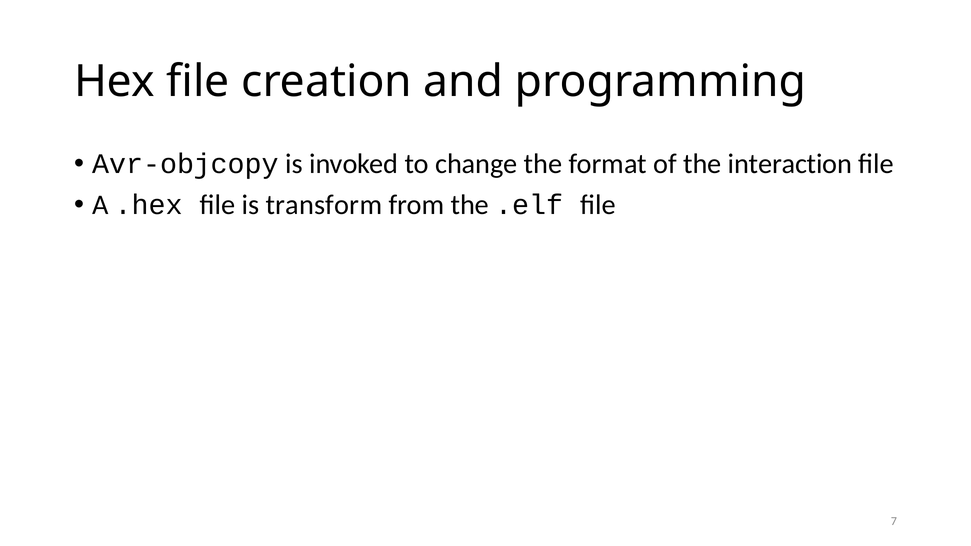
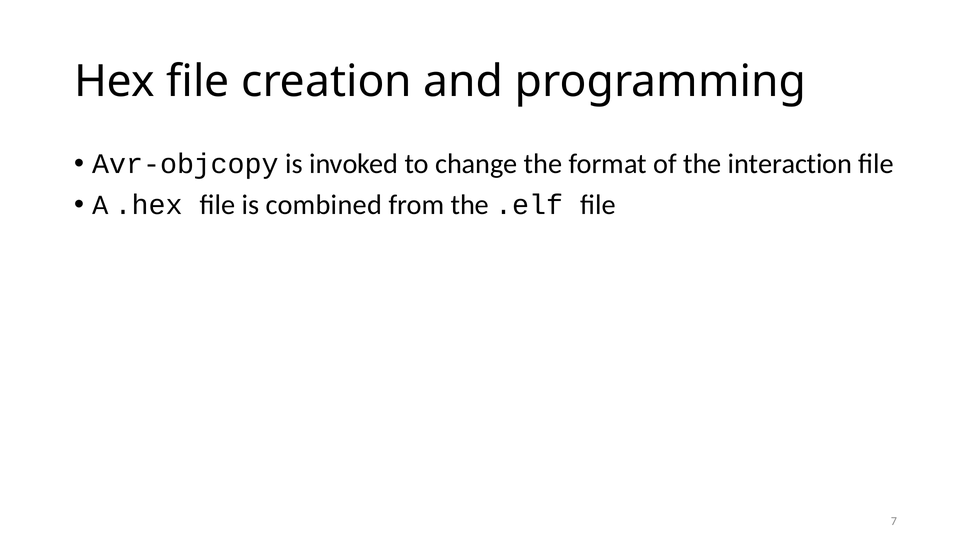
transform: transform -> combined (324, 205)
